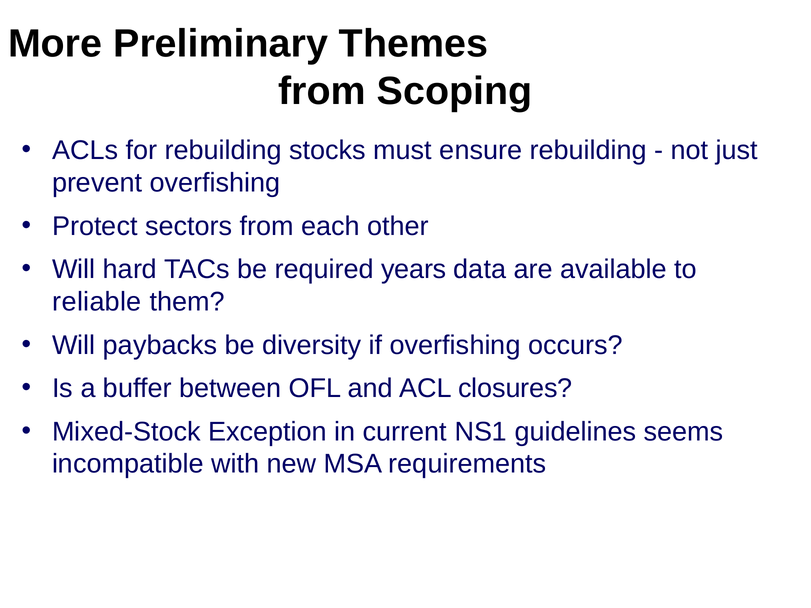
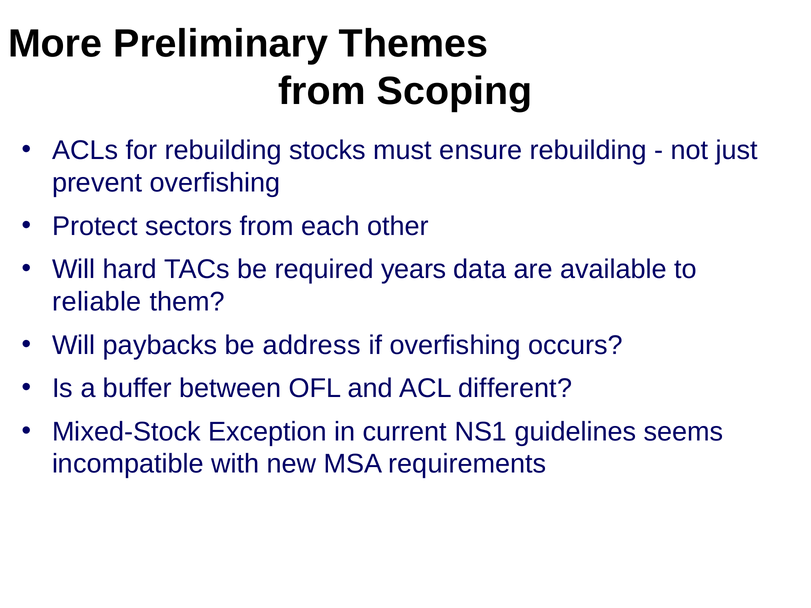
diversity: diversity -> address (312, 345)
closures: closures -> different (515, 388)
